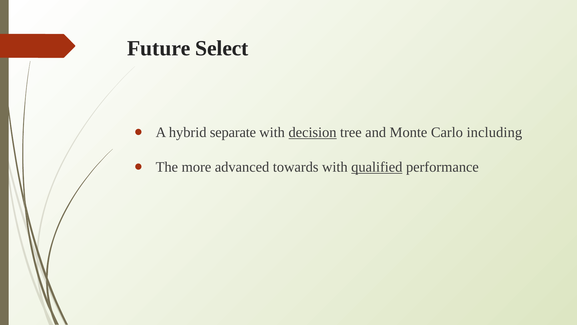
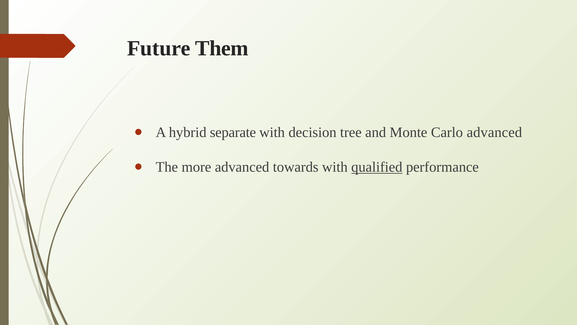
Select: Select -> Them (222, 48)
decision underline: present -> none (313, 132)
Carlo including: including -> advanced (494, 132)
